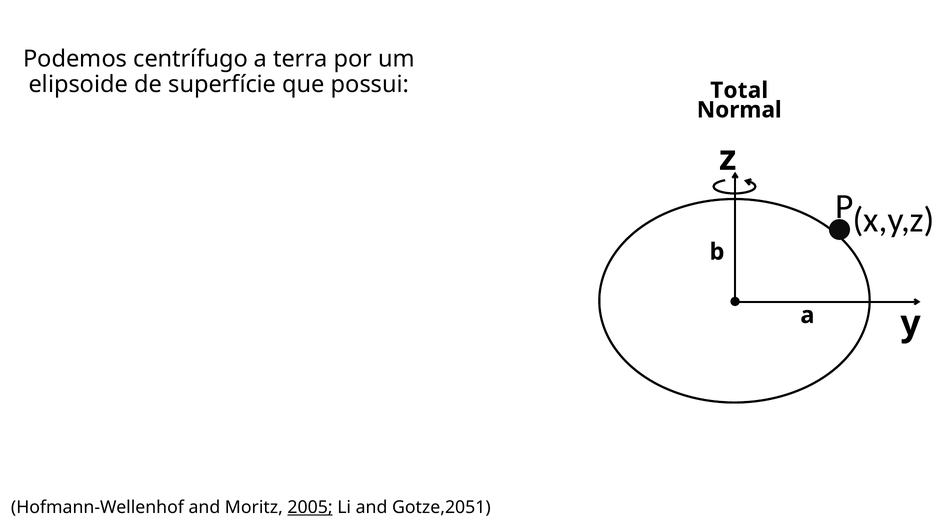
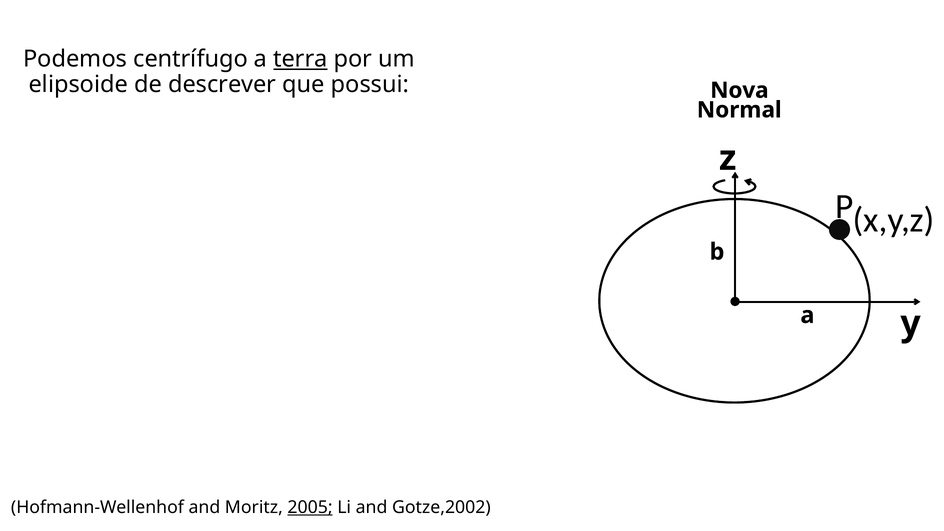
terra underline: none -> present (300, 59)
superfície: superfície -> descrever (222, 85)
Total: Total -> Nova (739, 90)
Gotze,2051: Gotze,2051 -> Gotze,2002 (441, 507)
